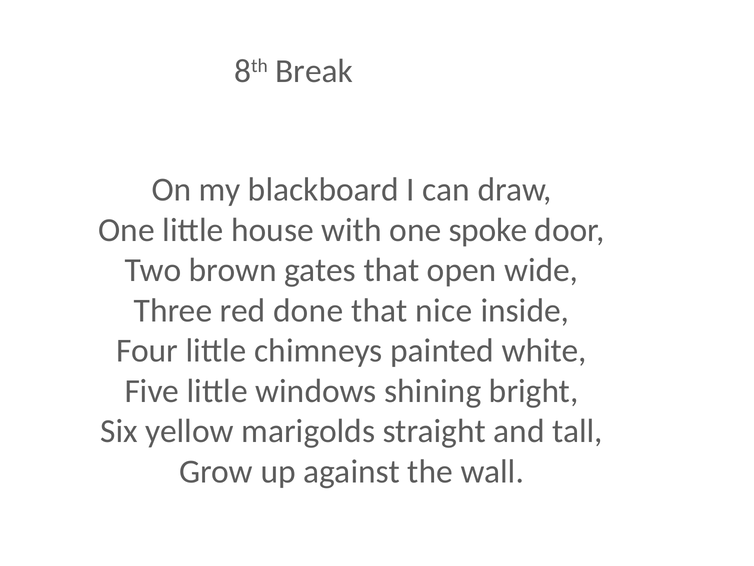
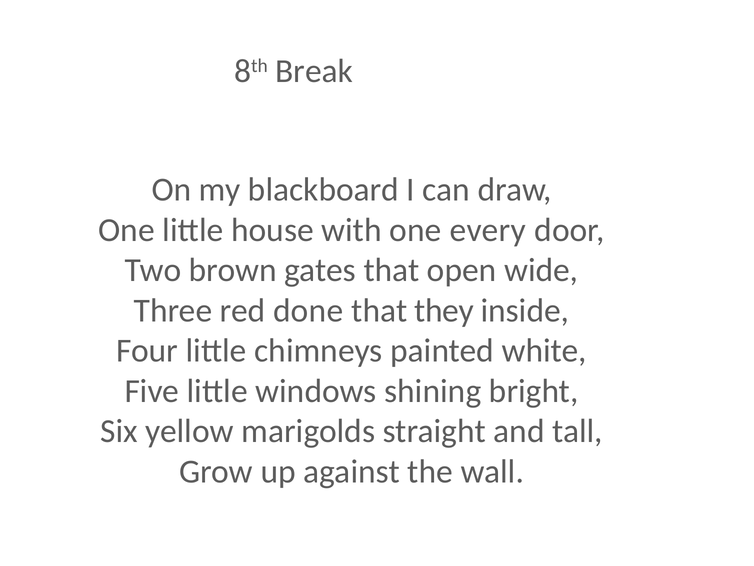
spoke: spoke -> every (488, 230)
nice: nice -> they (444, 310)
